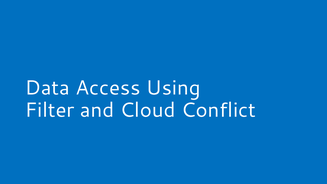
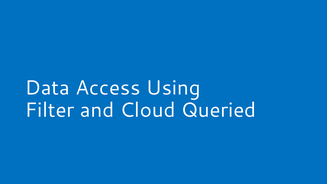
Conflict: Conflict -> Queried (219, 110)
